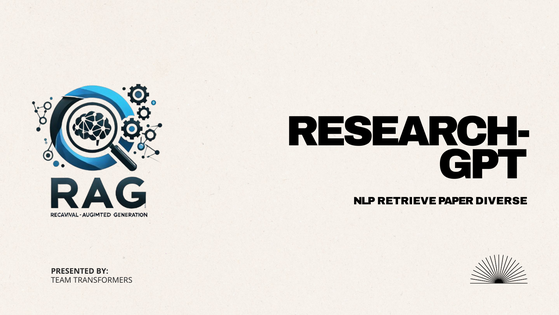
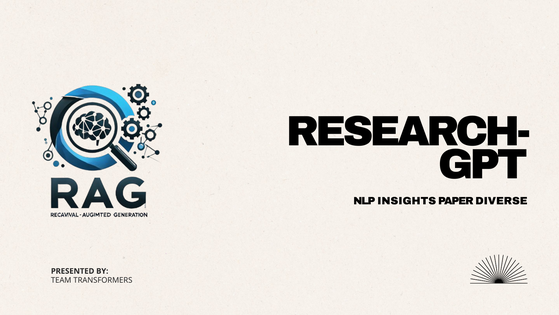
RETRIEVE: RETRIEVE -> INSIGHTS (407, 200)
